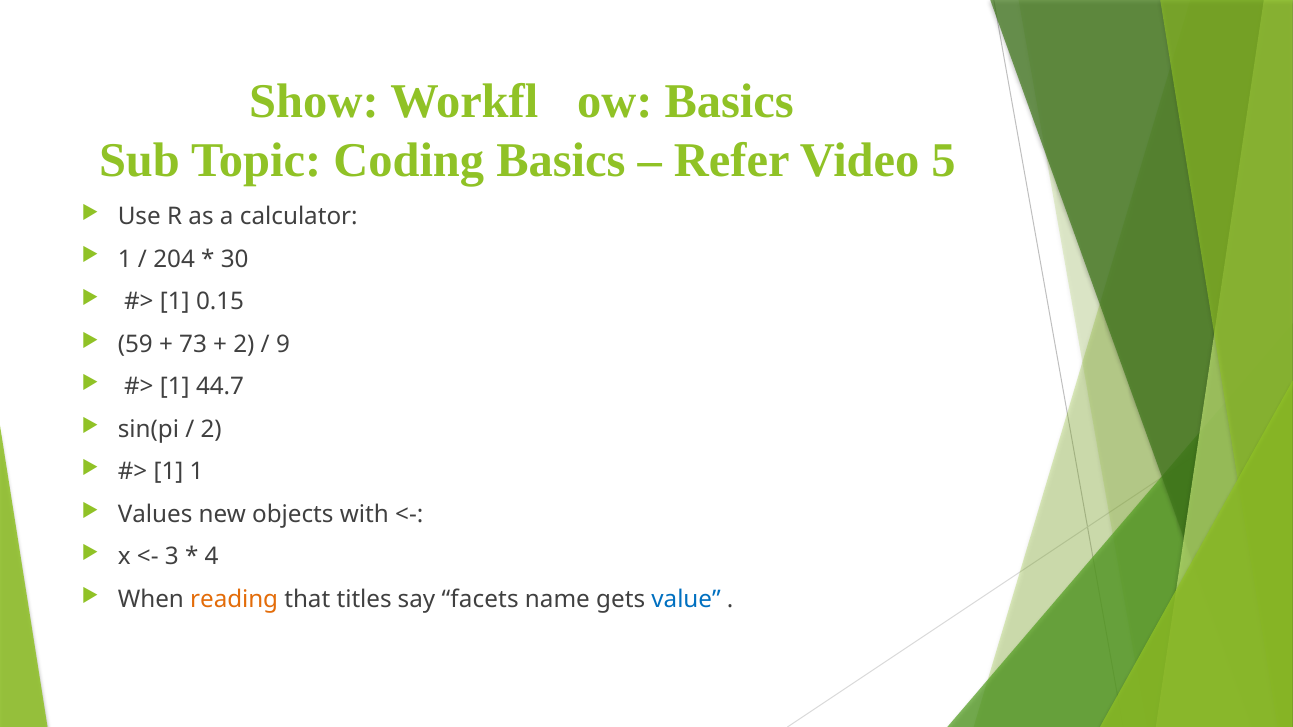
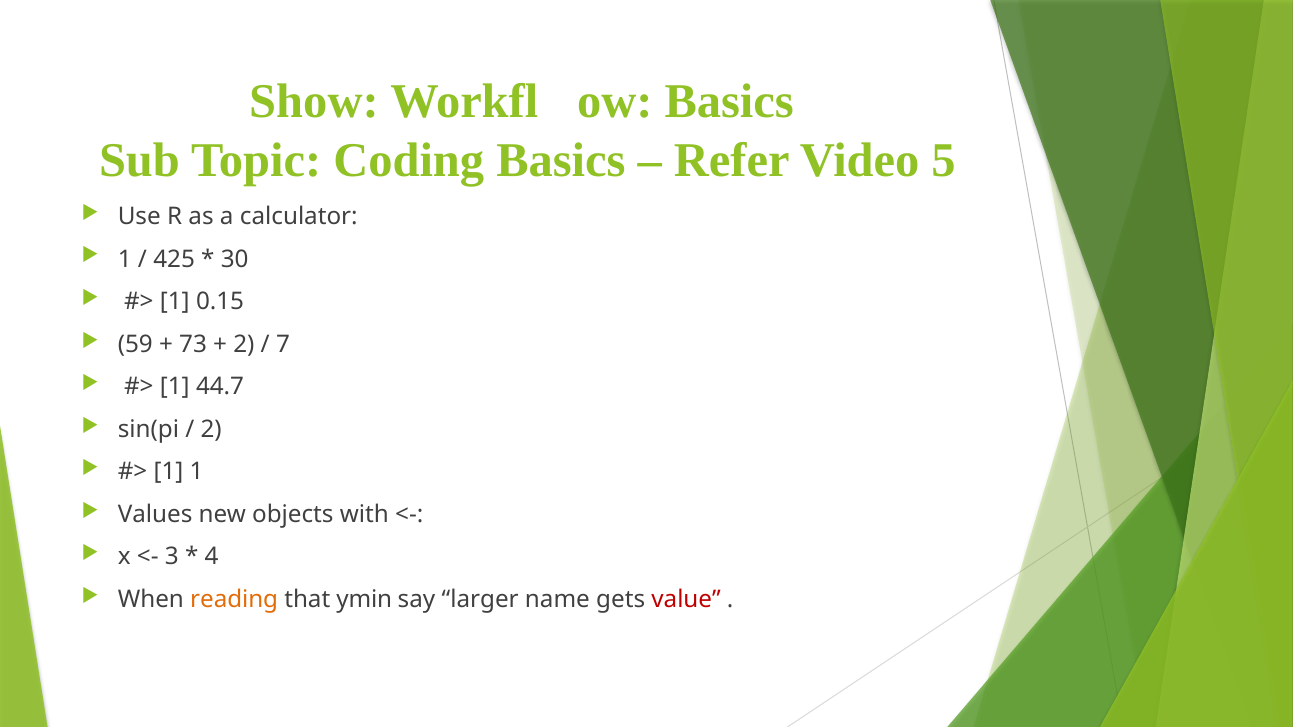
204: 204 -> 425 (174, 259)
9: 9 -> 7 (283, 344)
titles: titles -> ymin (364, 600)
facets: facets -> larger (480, 600)
value colour: blue -> red (686, 600)
